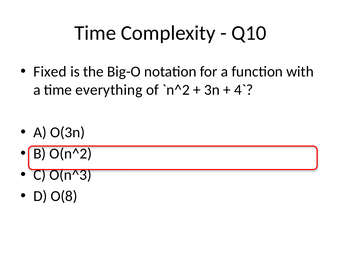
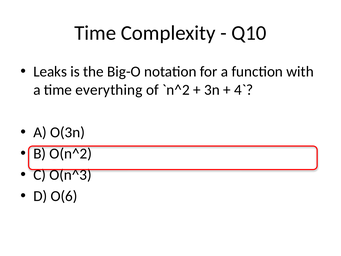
Fixed: Fixed -> Leaks (50, 72)
O(8: O(8 -> O(6 (64, 196)
